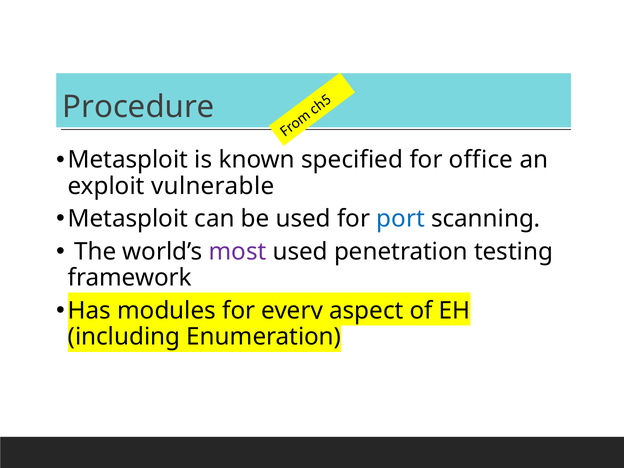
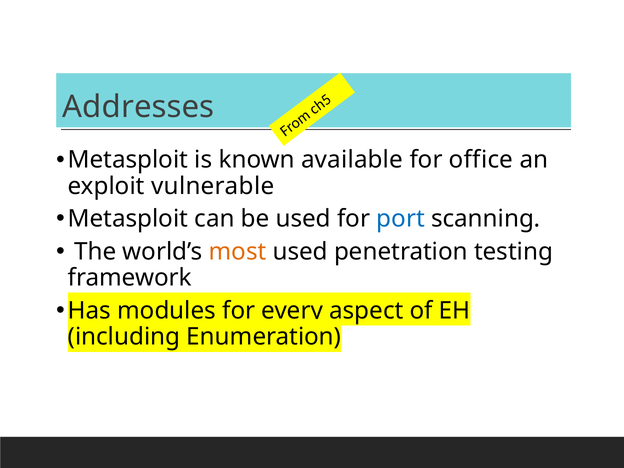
Procedure: Procedure -> Addresses (138, 107)
specified: specified -> available (352, 160)
most colour: purple -> orange (238, 252)
